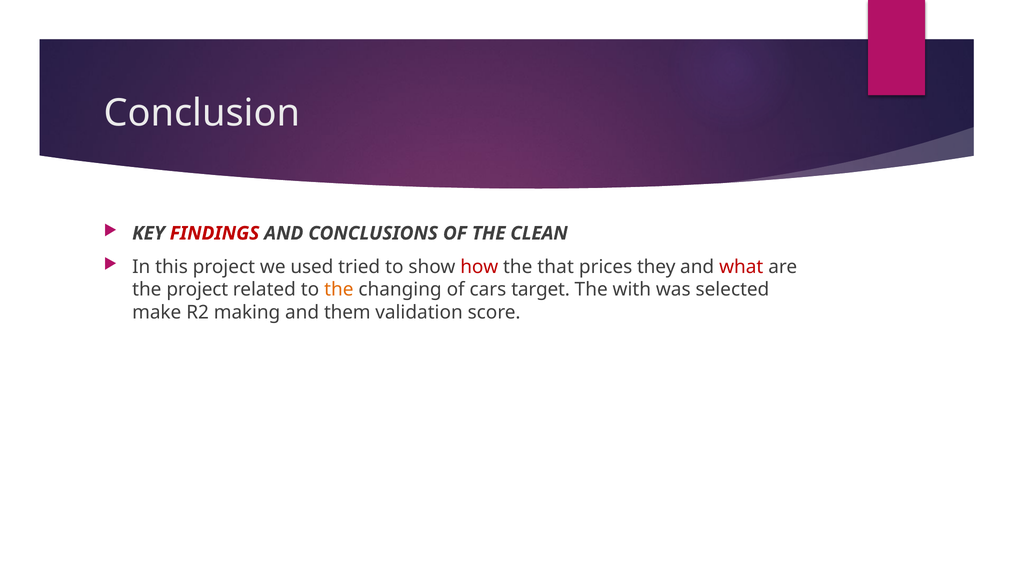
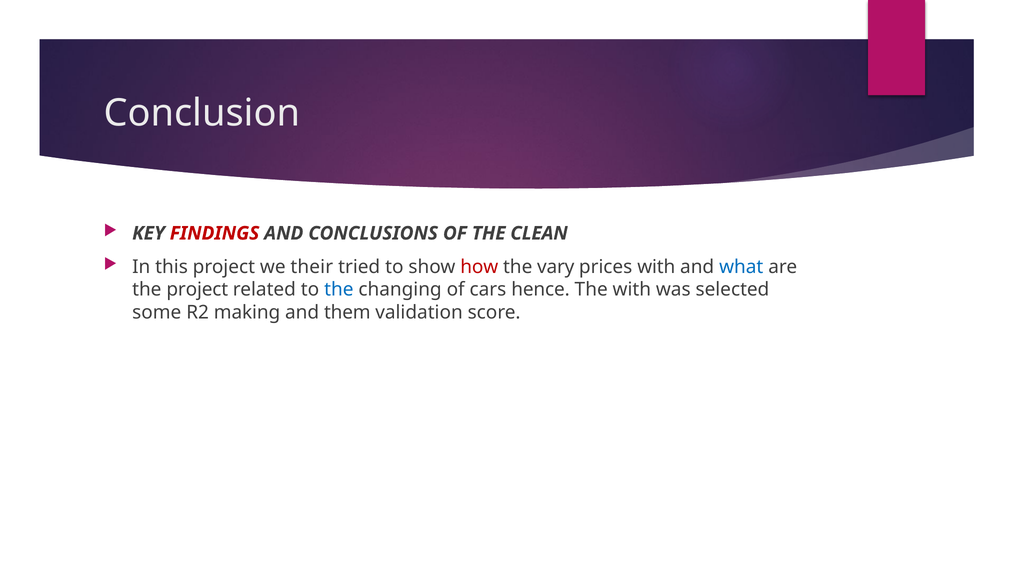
used: used -> their (312, 266)
that: that -> vary (556, 266)
prices they: they -> with (656, 266)
what colour: red -> blue (741, 266)
the colour: orange -> blue (339, 289)
target: target -> hence (541, 289)
make: make -> some (157, 312)
